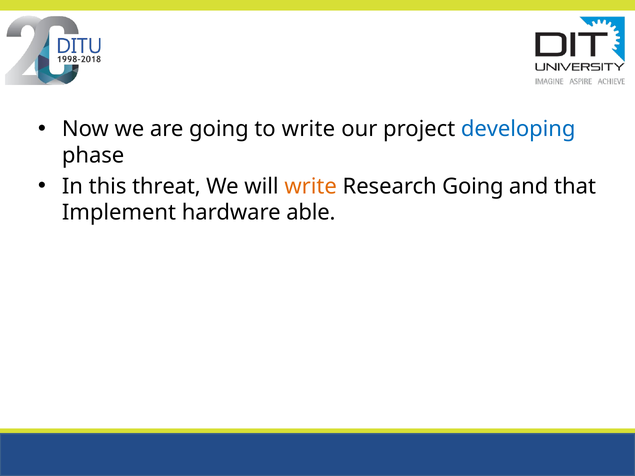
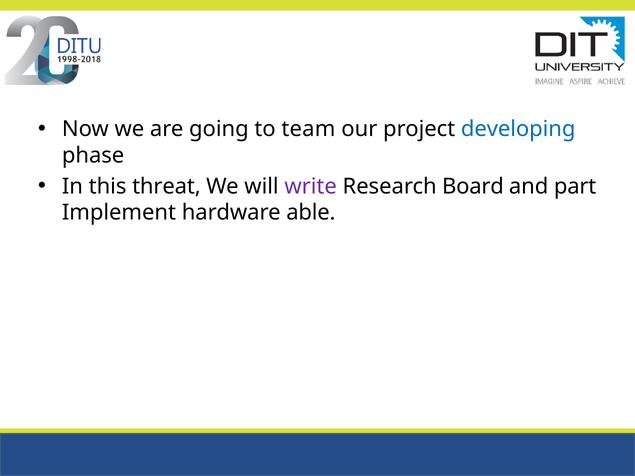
to write: write -> team (308, 129)
write colour: orange -> purple (311, 186)
Research Going: Going -> Board (473, 186)
that: that -> part (575, 186)
